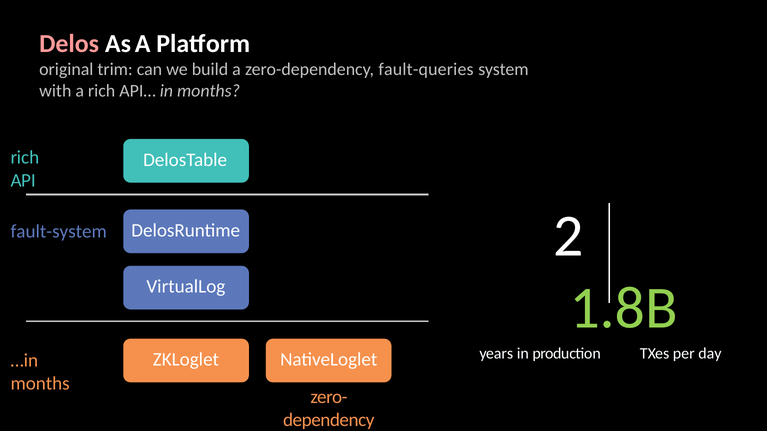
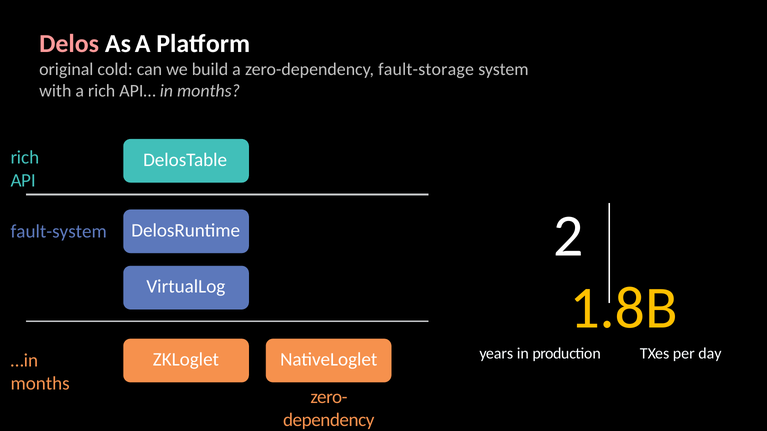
trim: trim -> cold (115, 70)
fault-queries: fault-queries -> fault-storage (426, 70)
1.8B colour: light green -> yellow (624, 308)
